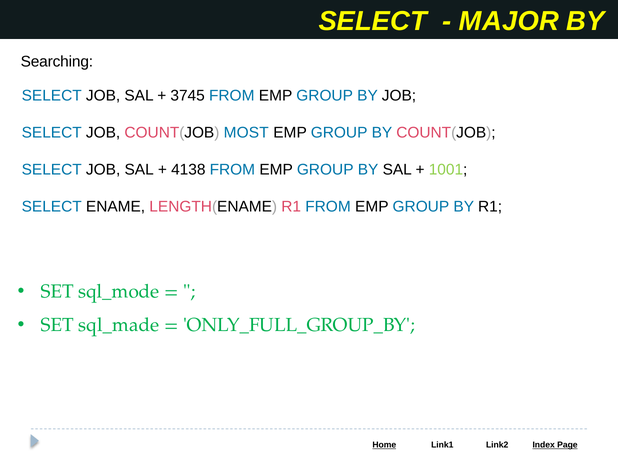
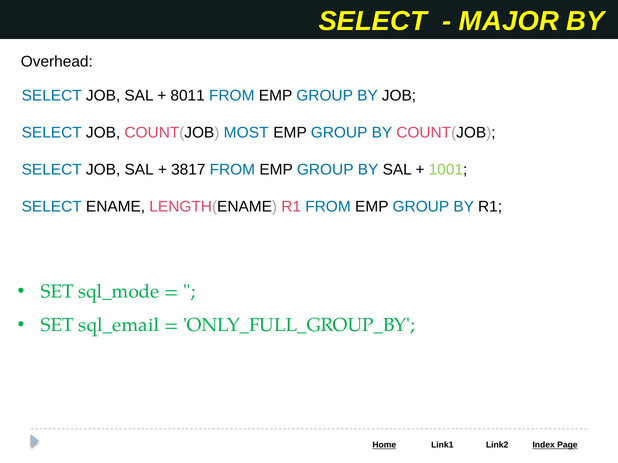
Searching: Searching -> Overhead (57, 62)
3745: 3745 -> 8011 (188, 96)
4138: 4138 -> 3817 (188, 170)
sql_made: sql_made -> sql_email (119, 326)
